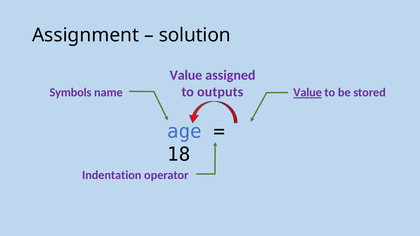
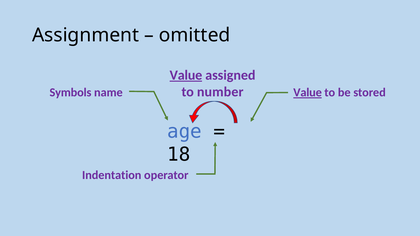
solution: solution -> omitted (195, 35)
Value underline: none -> present (186, 75)
outputs: outputs -> number (220, 92)
